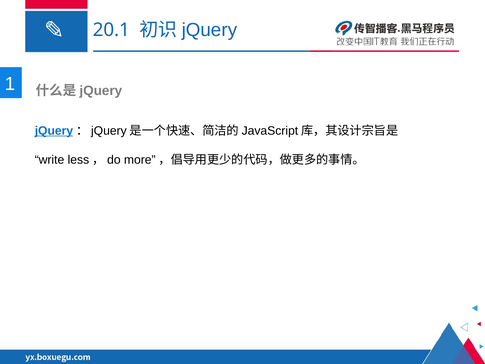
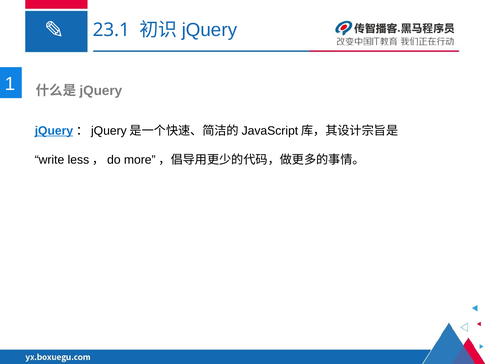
20.1: 20.1 -> 23.1 (111, 30)
